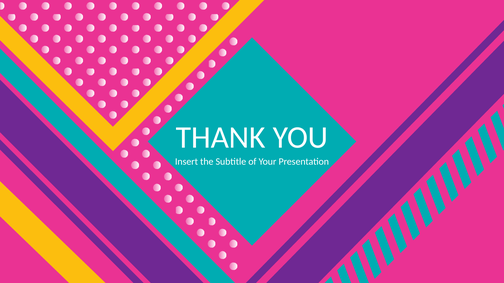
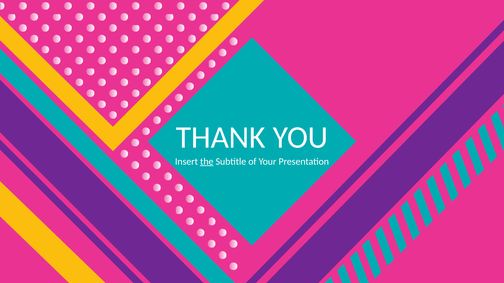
the underline: none -> present (207, 162)
